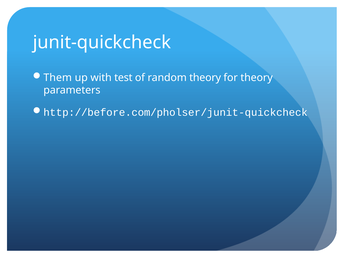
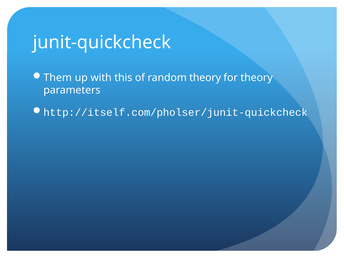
test: test -> this (123, 78)
http://before.com/pholser/junit-quickcheck: http://before.com/pholser/junit-quickcheck -> http://itself.com/pholser/junit-quickcheck (176, 112)
